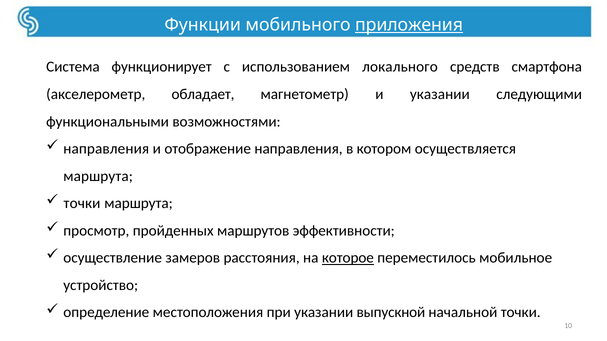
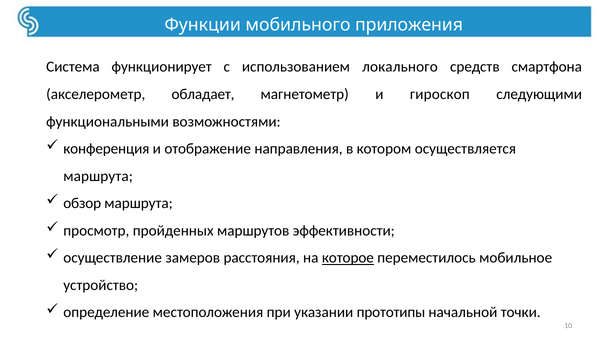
приложения underline: present -> none (409, 25)
и указании: указании -> гироскоп (440, 94)
направления: направления -> конференция (106, 149)
точки: точки -> обзор (82, 204)
выпускной: выпускной -> прототипы (391, 313)
